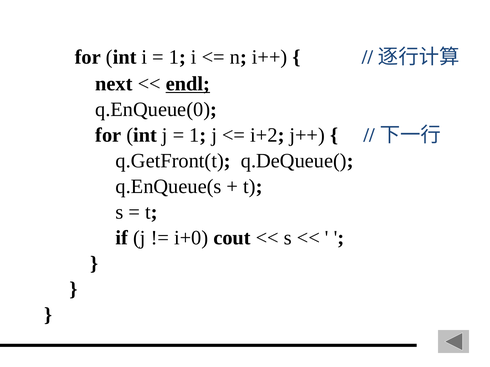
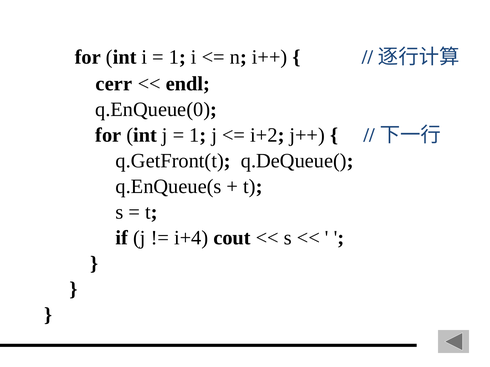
next: next -> cerr (114, 84)
endl underline: present -> none (188, 84)
i+0: i+0 -> i+4 (191, 238)
